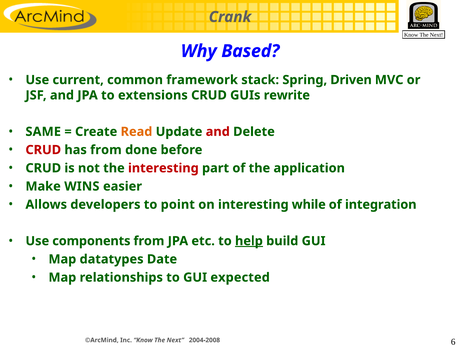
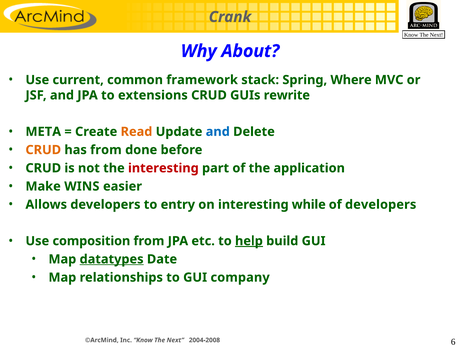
Based: Based -> About (250, 51)
Driven: Driven -> Where (351, 80)
SAME: SAME -> META (43, 132)
and colour: red -> blue (218, 132)
CRUD colour: red -> orange (43, 150)
point: point -> entry (178, 205)
of integration: integration -> developers (381, 205)
components: components -> composition (91, 241)
datatypes underline: none -> present (112, 259)
expected: expected -> company (240, 277)
